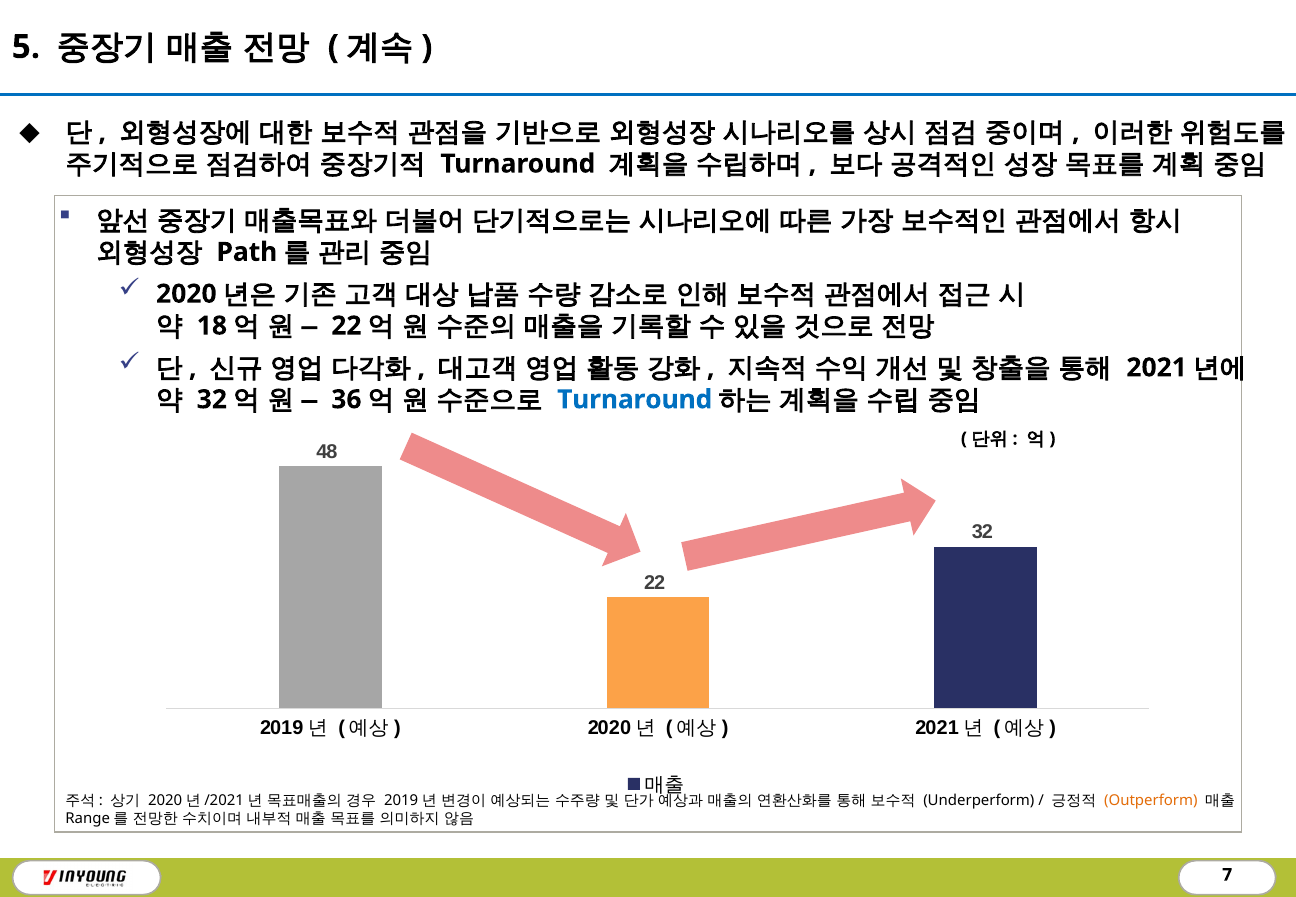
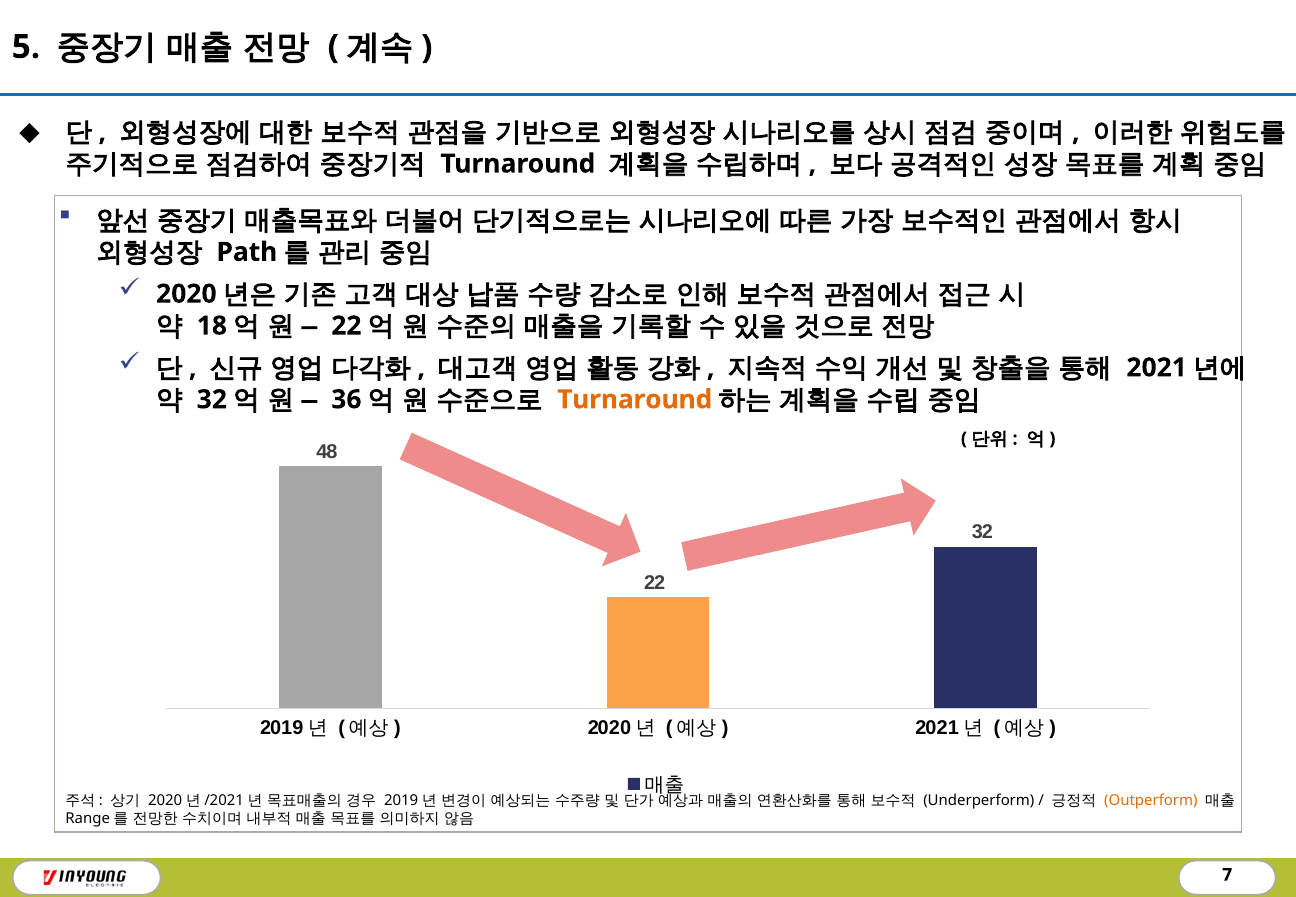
Turnaround colour: blue -> orange (635, 400)
